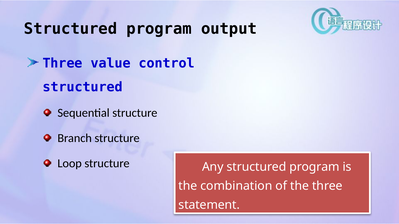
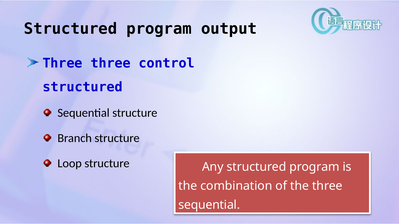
Three value: value -> three (111, 63)
statement: statement -> sequential (209, 205)
